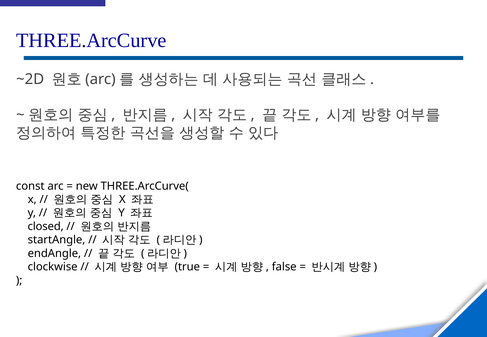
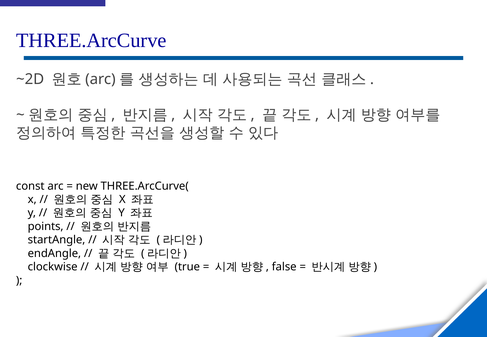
closed: closed -> points (46, 227)
